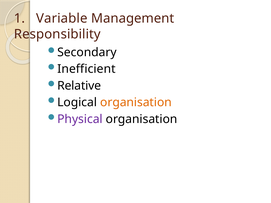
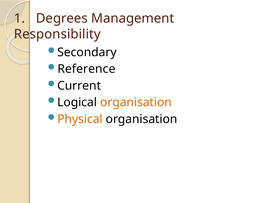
Variable: Variable -> Degrees (62, 18)
Inefficient: Inefficient -> Reference (86, 69)
Relative: Relative -> Current (79, 86)
Physical colour: purple -> orange (80, 119)
